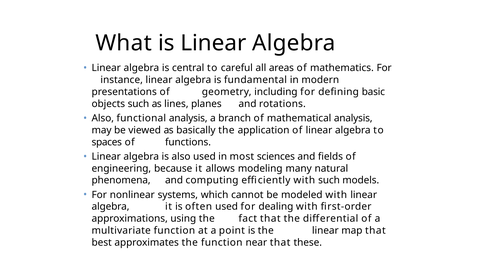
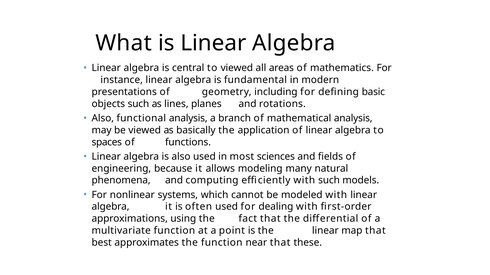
to careful: careful -> viewed (237, 68)
